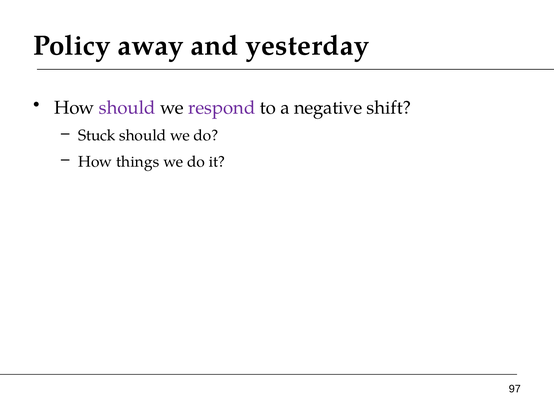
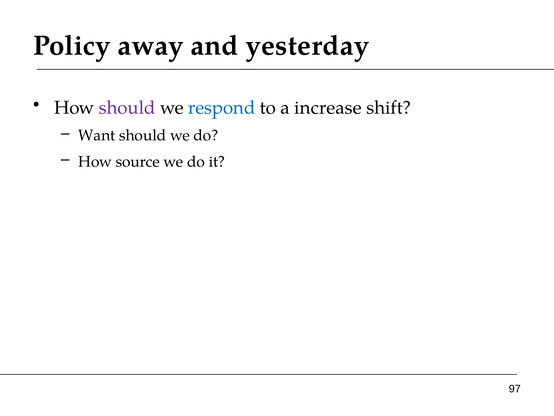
respond colour: purple -> blue (222, 107)
negative: negative -> increase (328, 107)
Stuck: Stuck -> Want (97, 135)
things: things -> source (138, 161)
